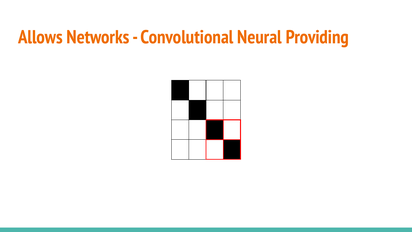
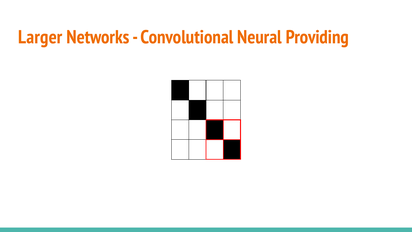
Allows: Allows -> Larger (40, 37)
